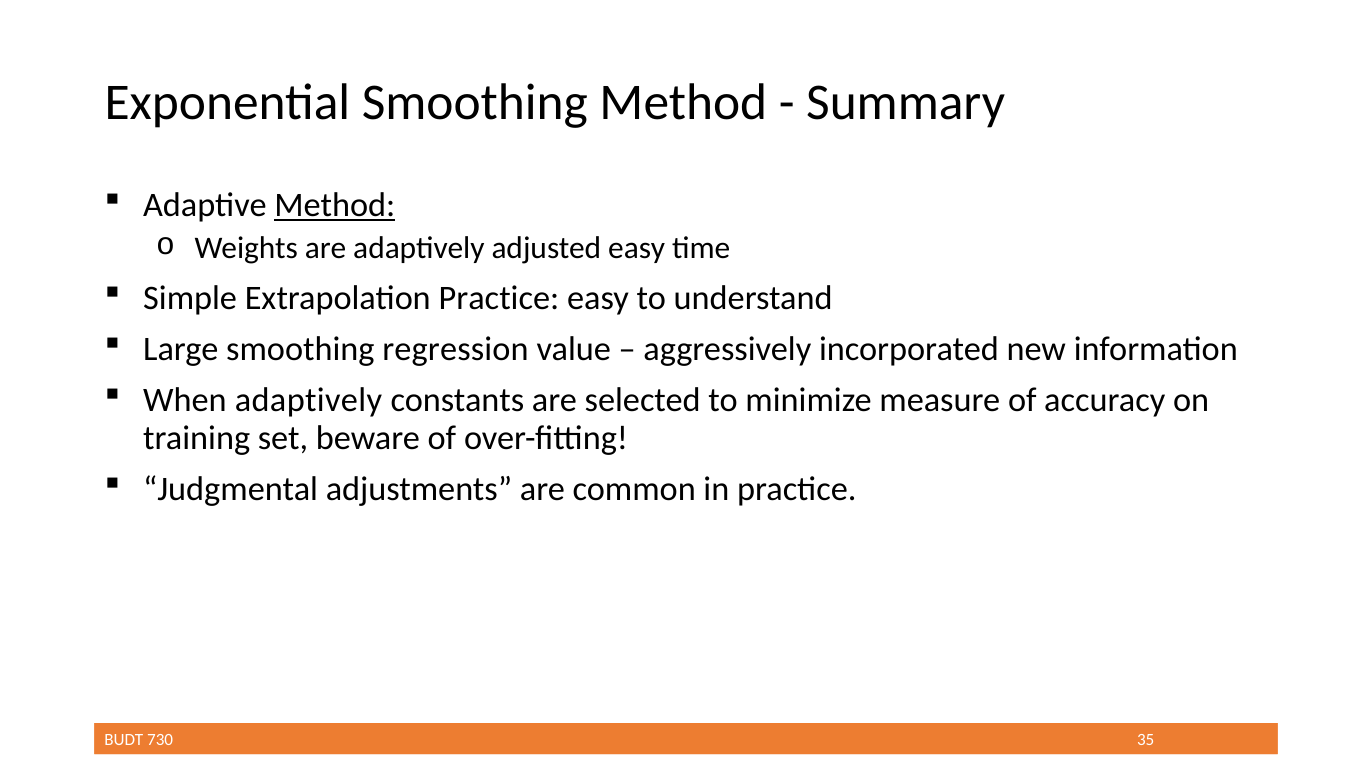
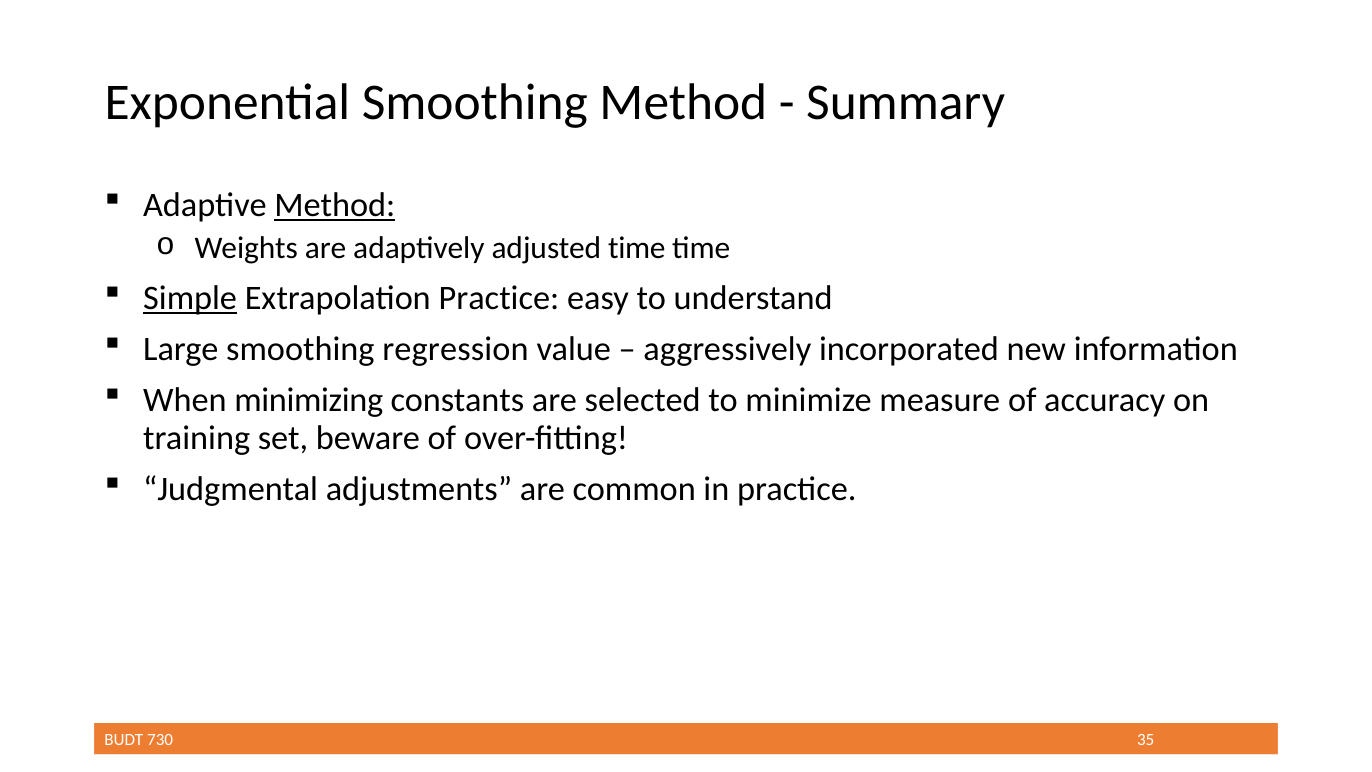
adjusted easy: easy -> time (637, 248)
Simple underline: none -> present (190, 298)
When adaptively: adaptively -> minimizing (309, 401)
